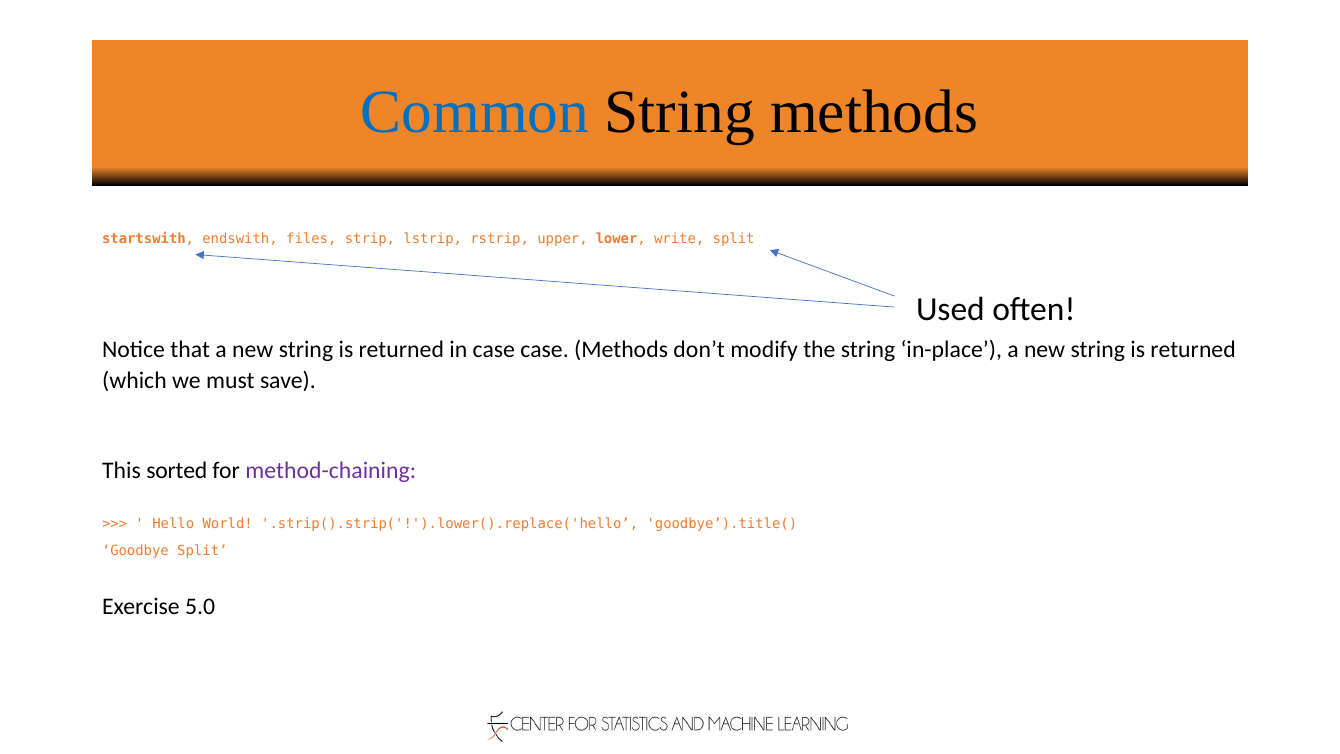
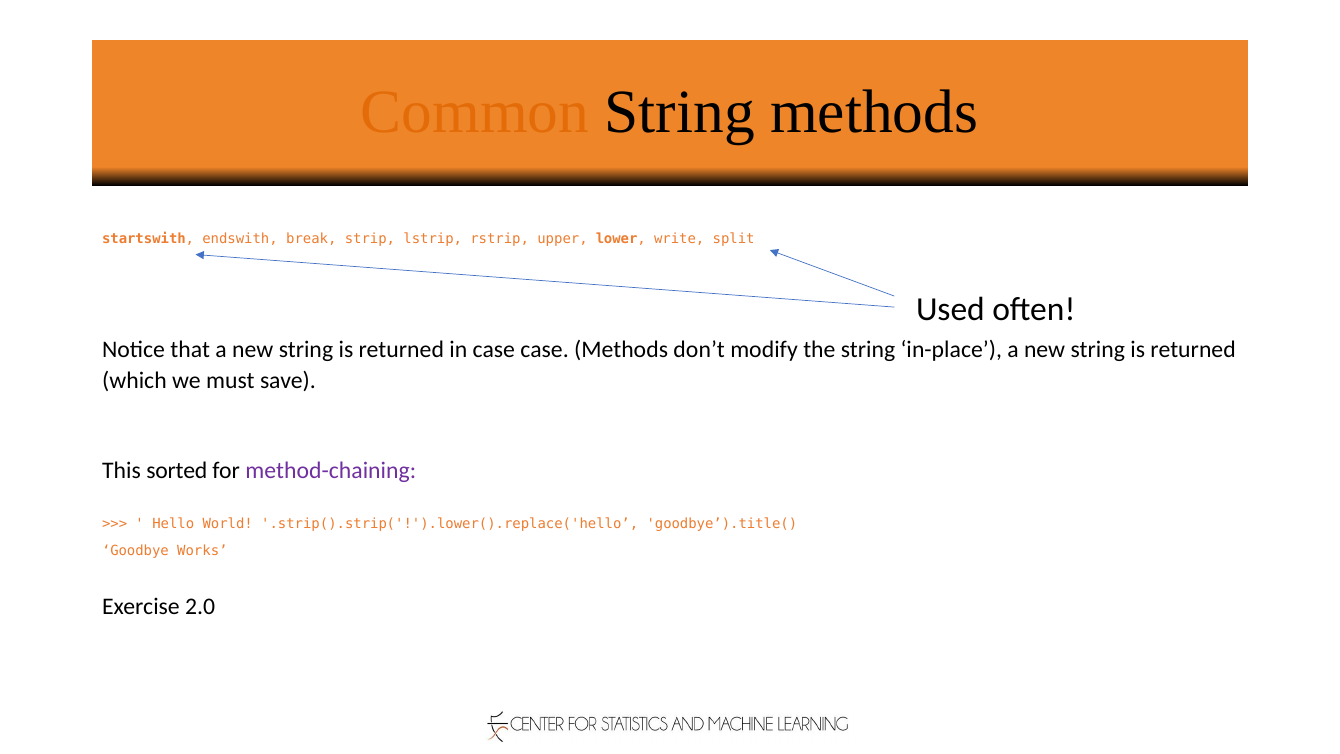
Common colour: blue -> orange (475, 113)
files: files -> break (311, 239)
Goodbye Split: Split -> Works (202, 551)
5.0: 5.0 -> 2.0 (200, 606)
